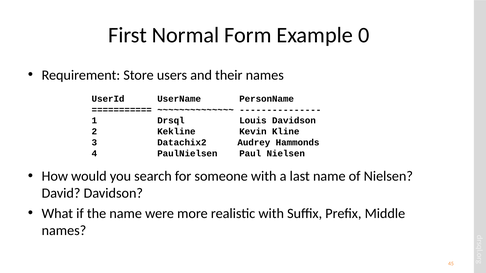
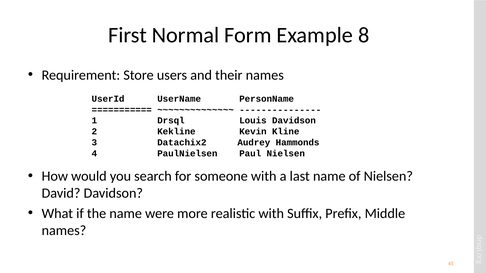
0: 0 -> 8 (364, 35)
